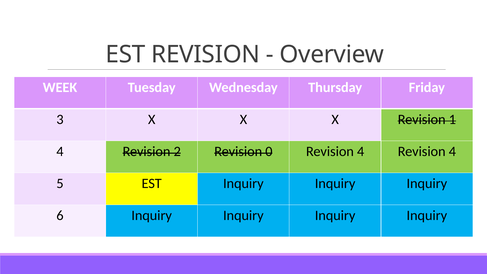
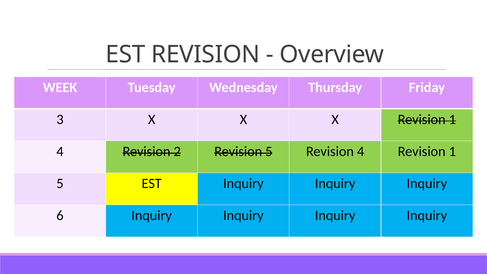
Revision 0: 0 -> 5 (269, 151)
4 Revision 4: 4 -> 1 (452, 151)
